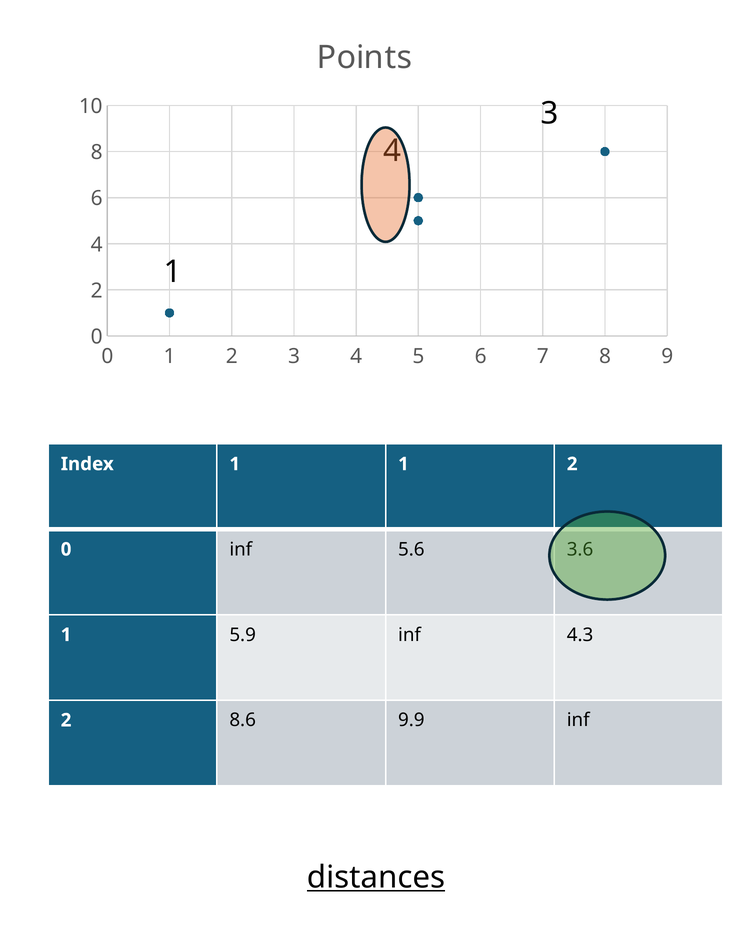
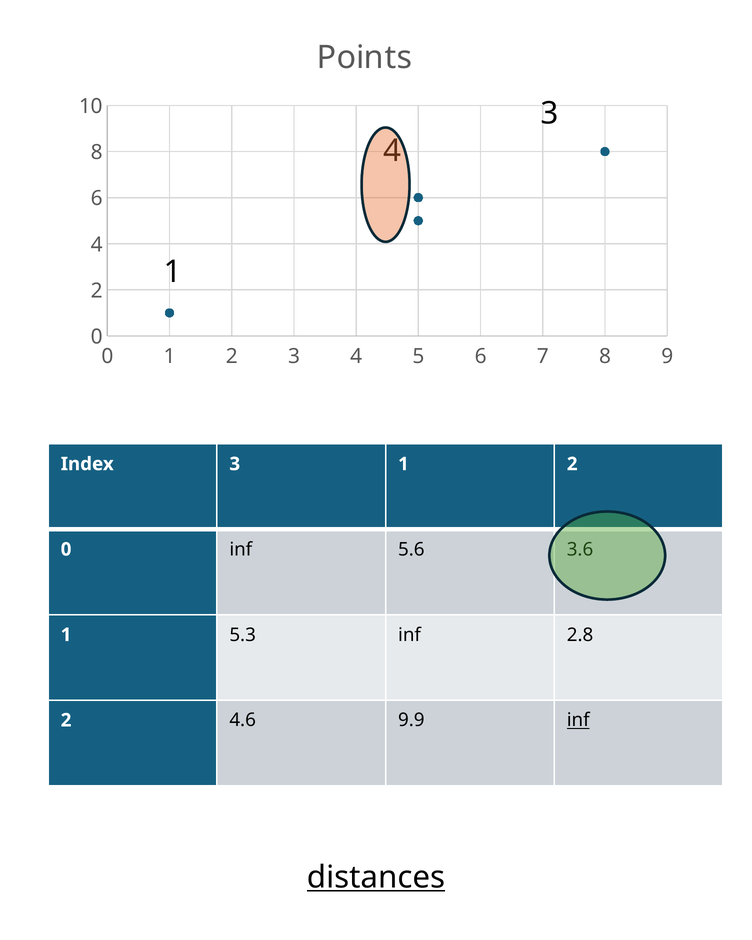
Index 1: 1 -> 3 (235, 464)
5.9: 5.9 -> 5.3 (243, 635)
4.3: 4.3 -> 2.8 (580, 635)
8.6: 8.6 -> 4.6 (243, 720)
inf underline: none -> present (578, 720)
